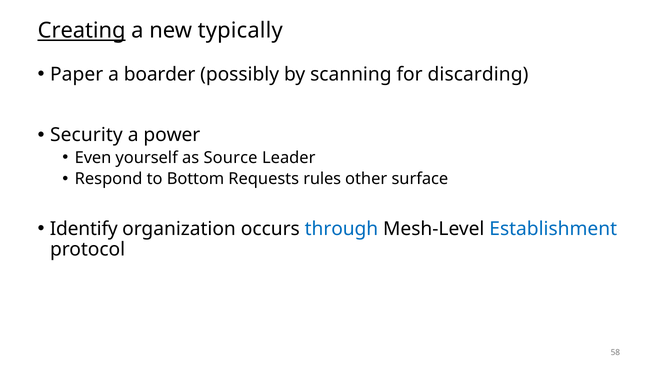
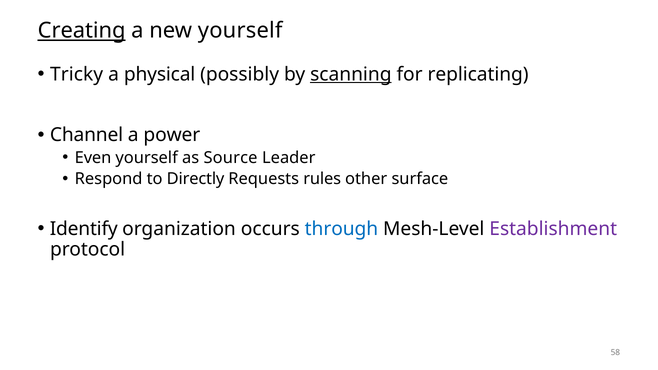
new typically: typically -> yourself (240, 31)
Paper: Paper -> Tricky (77, 74)
boarder: boarder -> physical (160, 74)
scanning underline: none -> present (351, 74)
discarding: discarding -> replicating (478, 74)
Security: Security -> Channel (87, 135)
Bottom: Bottom -> Directly (196, 179)
Establishment colour: blue -> purple (553, 229)
